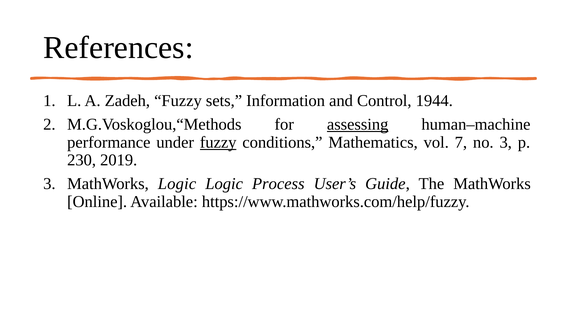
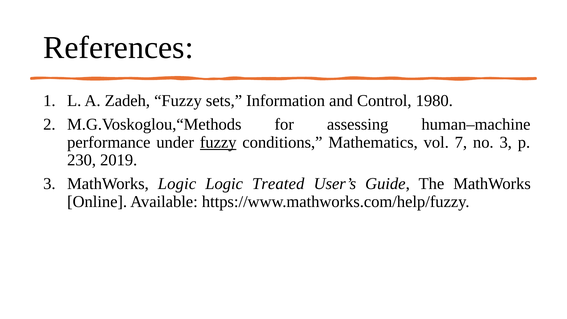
1944: 1944 -> 1980 (434, 101)
assessing underline: present -> none (358, 124)
Process: Process -> Treated (278, 184)
